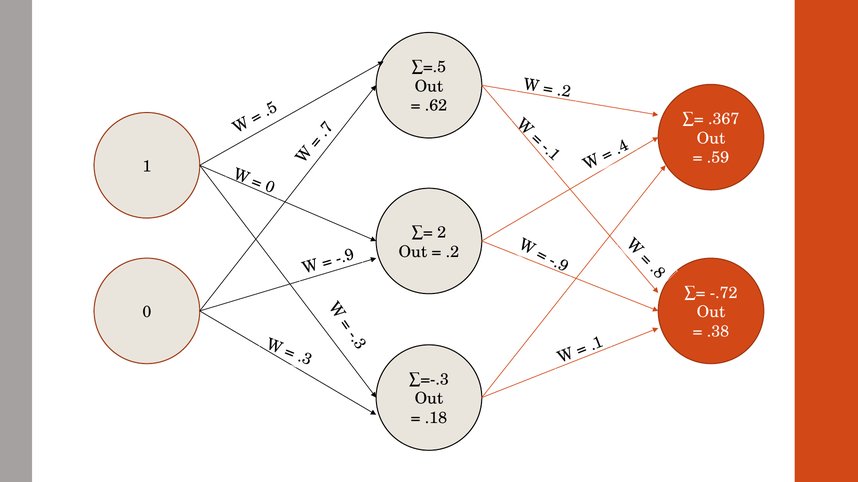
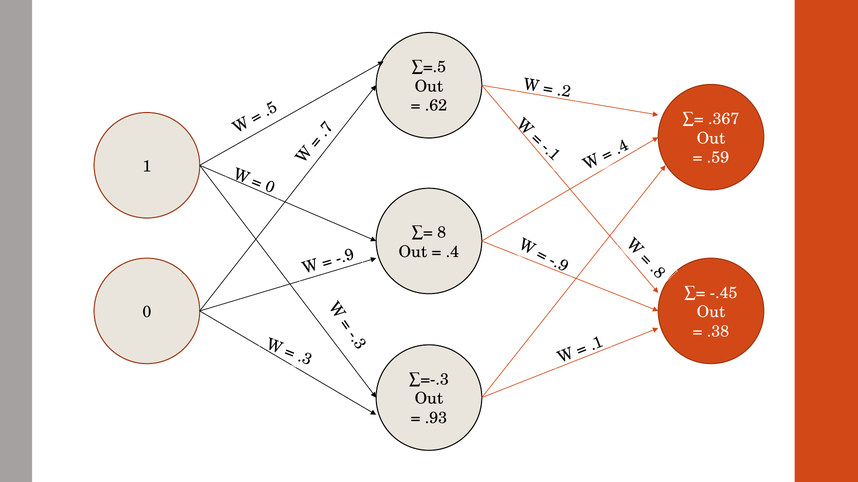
2: 2 -> 8 (442, 233)
.2: .2 -> .4 (452, 252)
-.72: -.72 -> -.45 (724, 293)
.18: .18 -> .93 (436, 418)
